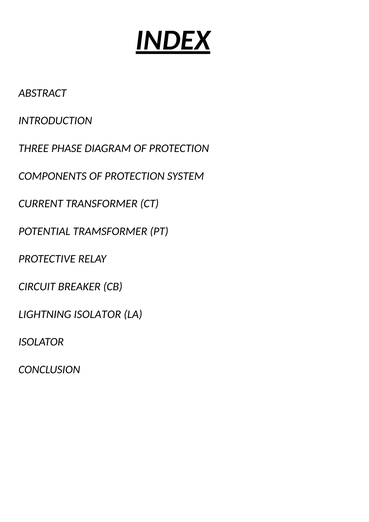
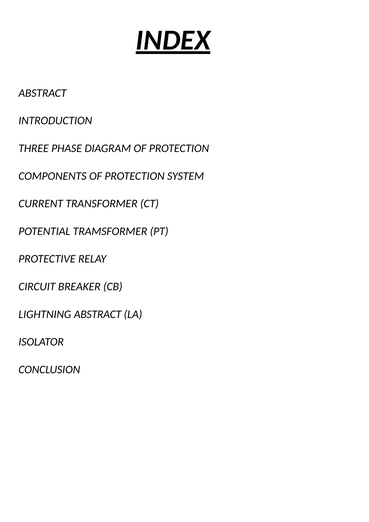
LIGHTNING ISOLATOR: ISOLATOR -> ABSTRACT (98, 314)
